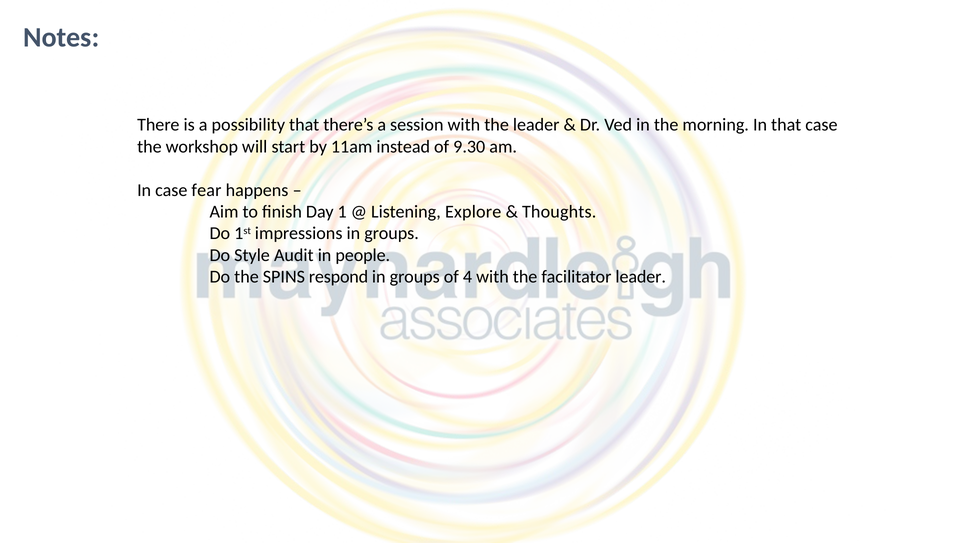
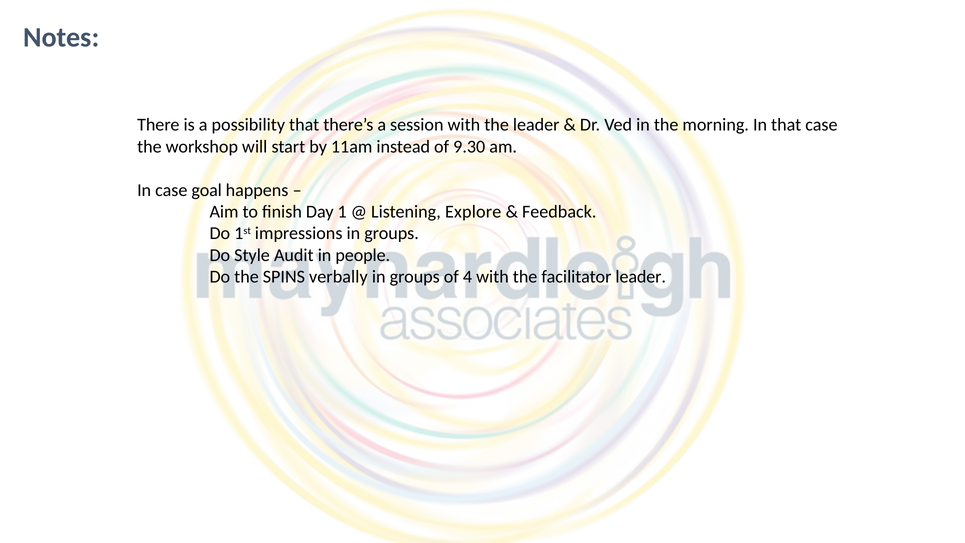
fear: fear -> goal (207, 190)
Thoughts: Thoughts -> Feedback (559, 212)
respond: respond -> verbally (338, 277)
